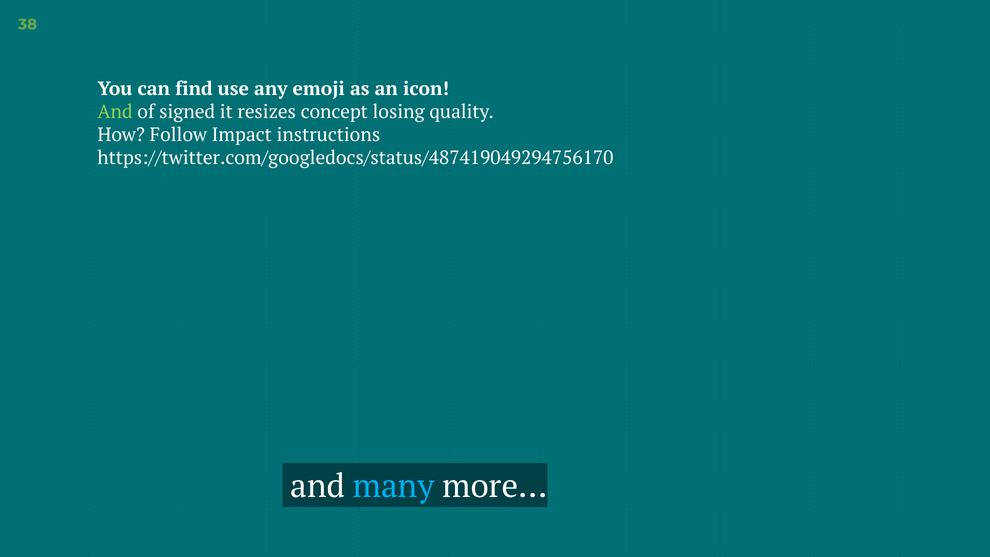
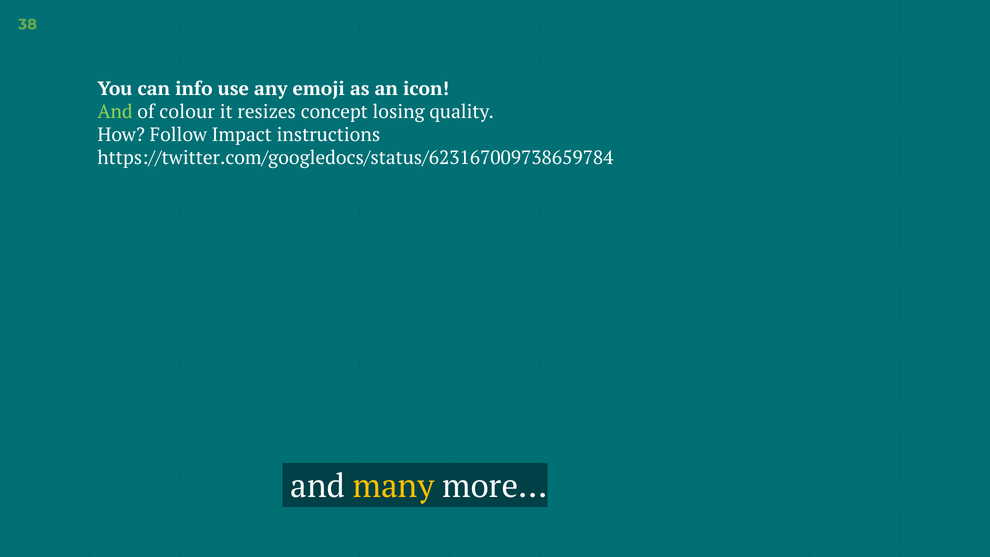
find: find -> info (194, 89)
signed: signed -> colour (187, 112)
https://twitter.com/googledocs/status/487419049294756170: https://twitter.com/googledocs/status/487419049294756170 -> https://twitter.com/googledocs/status/623167009738659784 (355, 158)
many colour: light blue -> yellow (394, 486)
